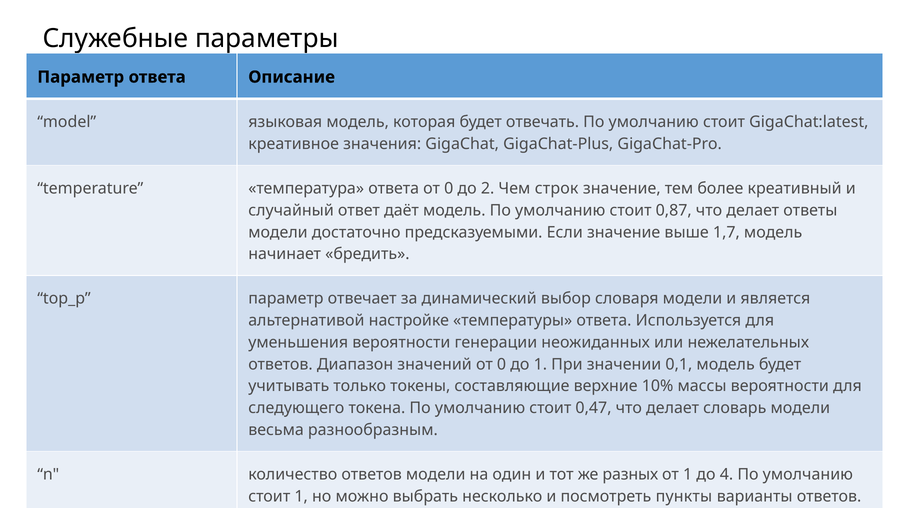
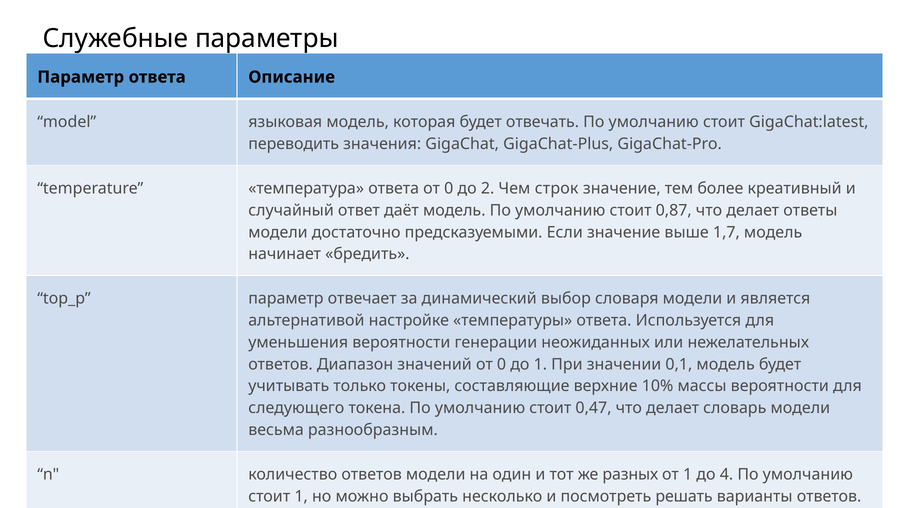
креативное: креативное -> переводить (294, 144)
пункты: пункты -> решать (684, 496)
